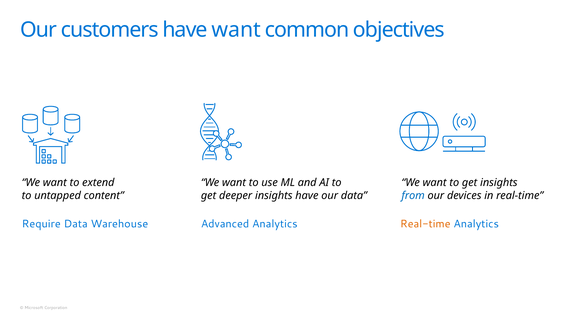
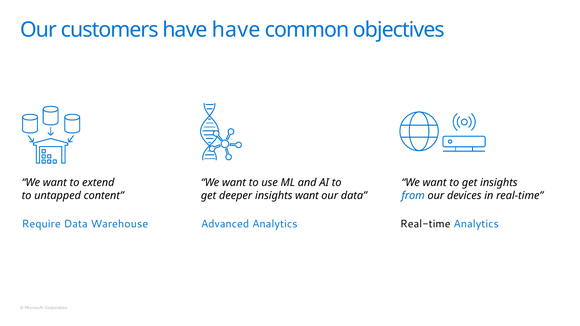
have want: want -> have (236, 30)
insights have: have -> want (307, 196)
Real-time colour: orange -> black (425, 224)
